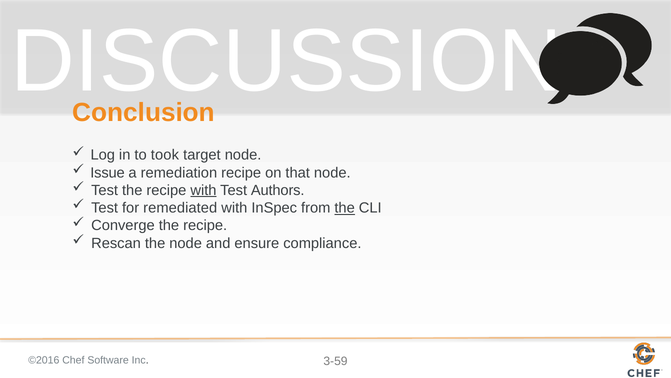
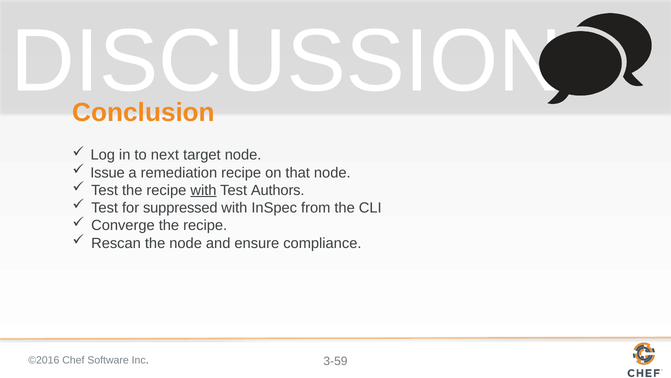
took: took -> next (165, 155)
remediated: remediated -> suppressed (180, 208)
the underline: present -> none (345, 208)
